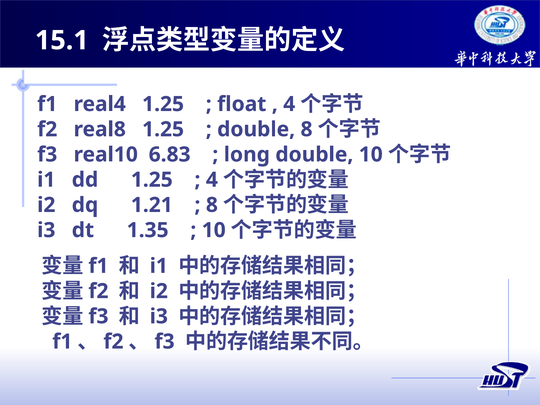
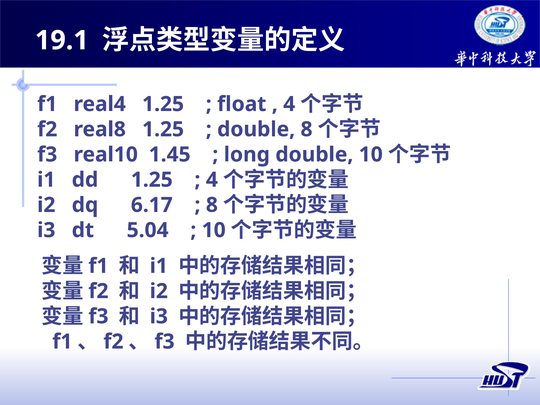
15.1: 15.1 -> 19.1 (62, 40)
6.83: 6.83 -> 1.45 (170, 155)
1.21: 1.21 -> 6.17 (152, 205)
1.35: 1.35 -> 5.04 (148, 230)
